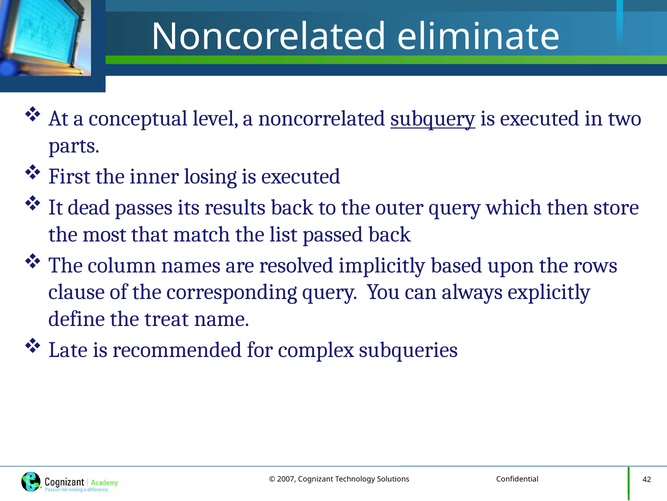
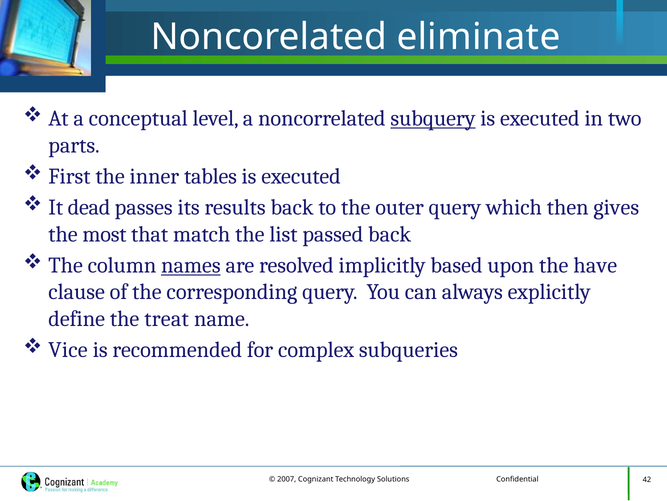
losing: losing -> tables (210, 176)
store: store -> gives (616, 207)
names underline: none -> present (191, 265)
rows: rows -> have (595, 265)
Late: Late -> Vice (68, 349)
